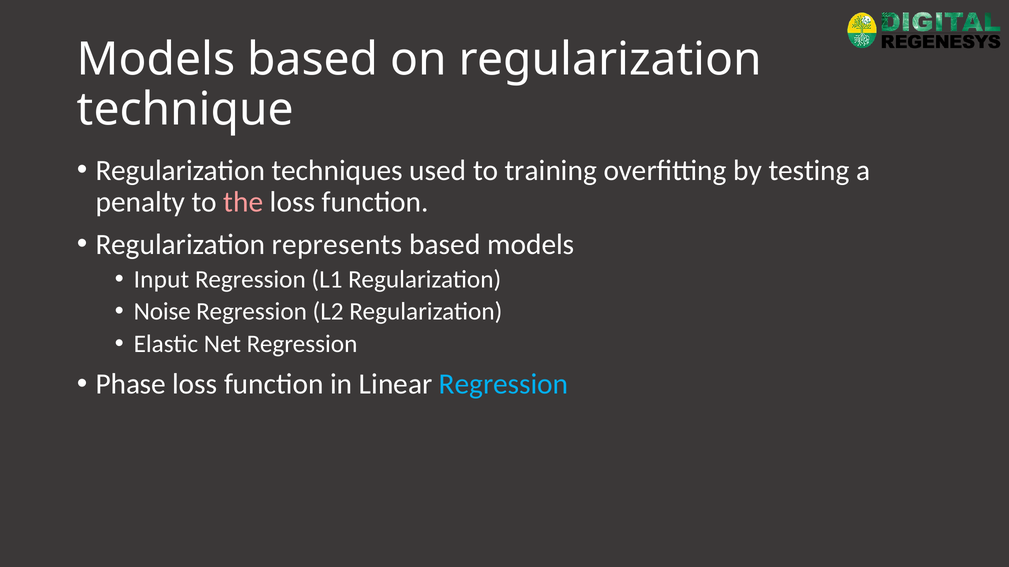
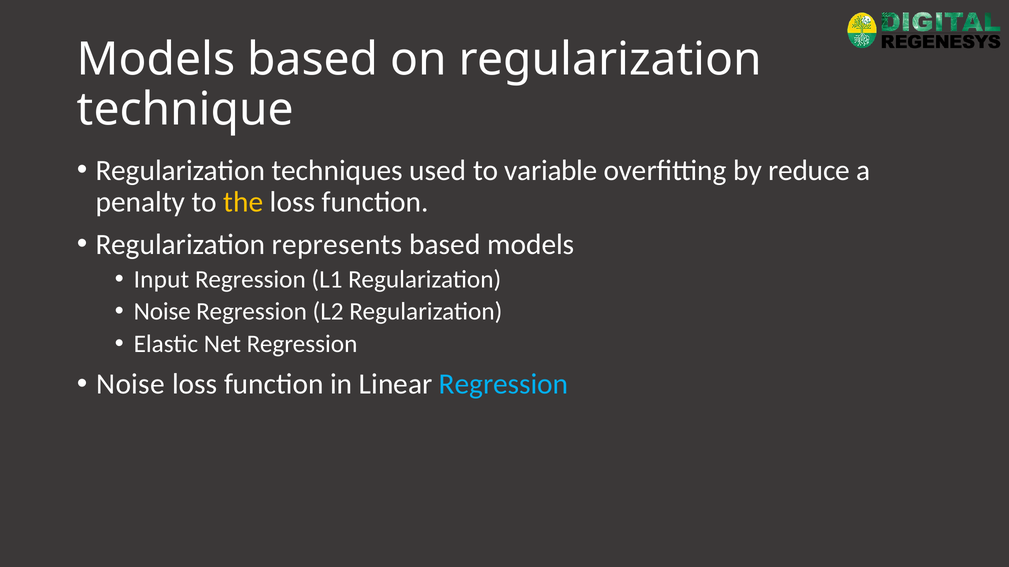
training: training -> variable (551, 171)
testing: testing -> reduce (809, 171)
the colour: pink -> yellow (243, 202)
Phase: Phase -> Noise (131, 384)
